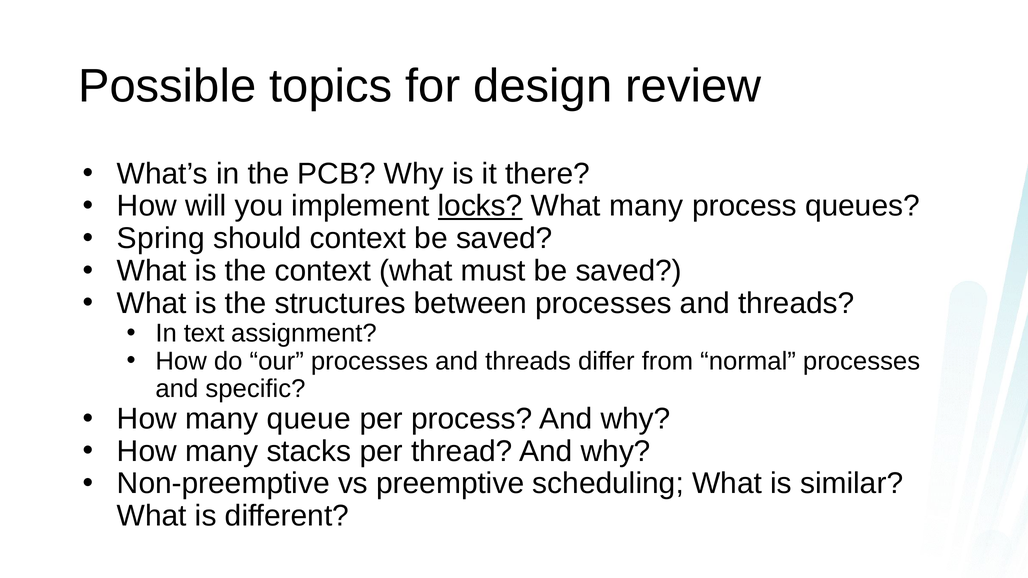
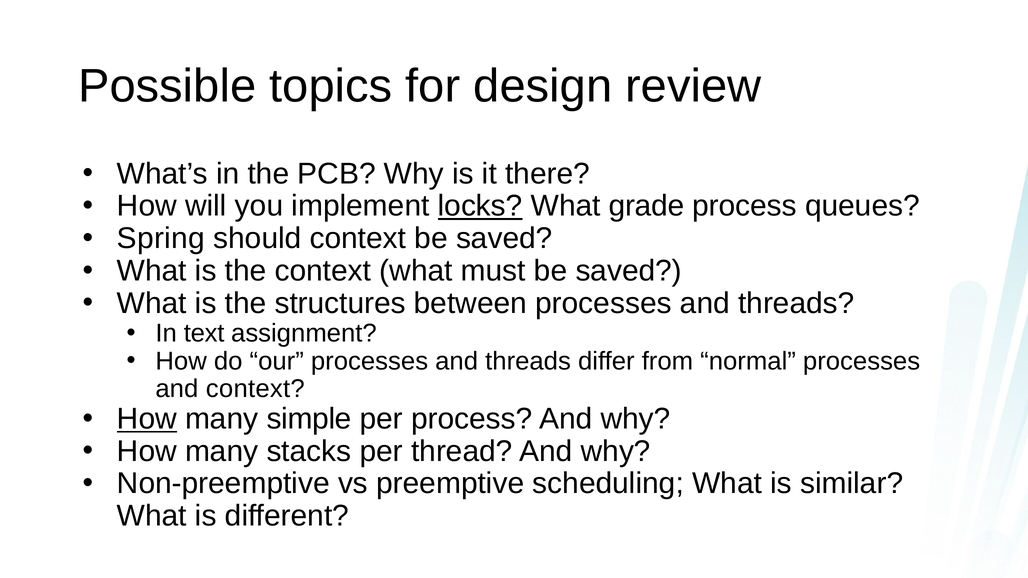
What many: many -> grade (646, 206)
and specific: specific -> context (255, 389)
How underline: none -> present (147, 419)
queue: queue -> simple (309, 419)
